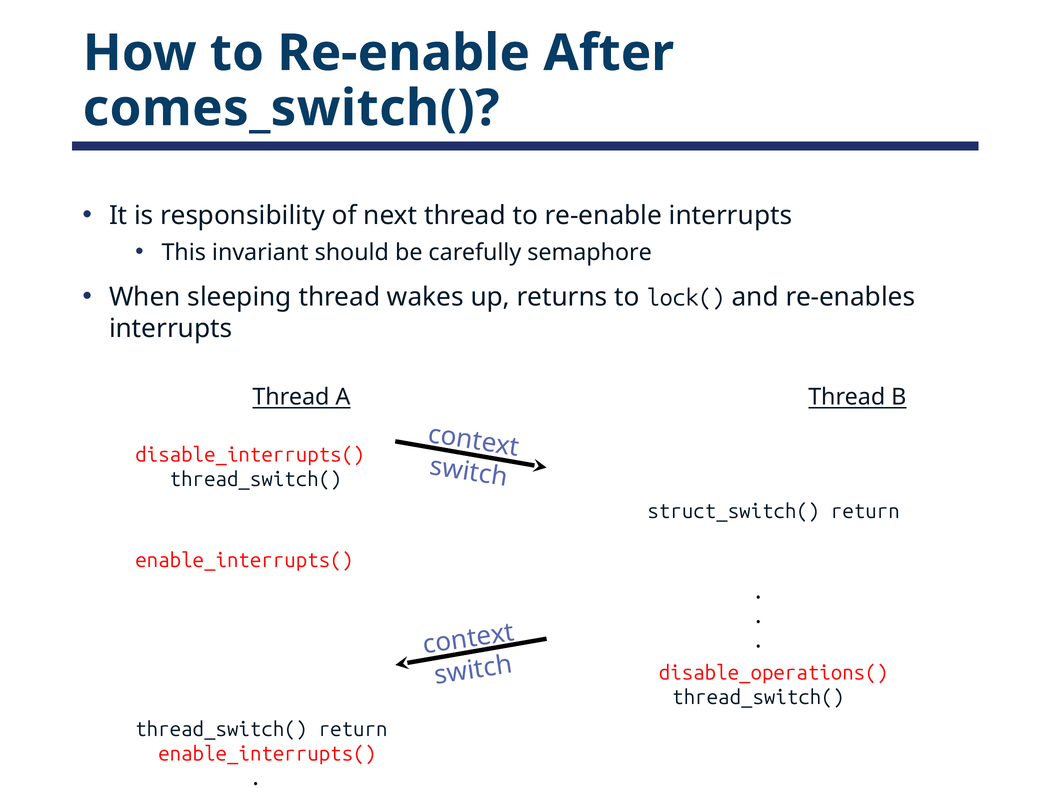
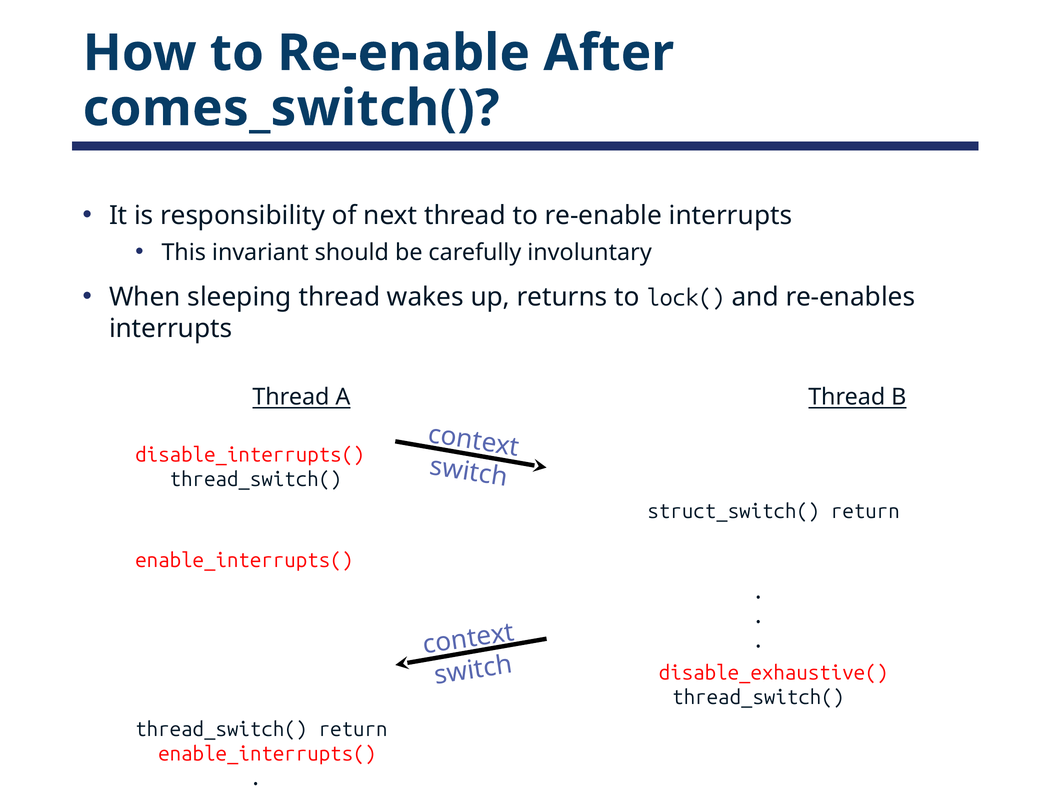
semaphore: semaphore -> involuntary (590, 252)
disable_operations(: disable_operations( -> disable_exhaustive( (773, 673)
